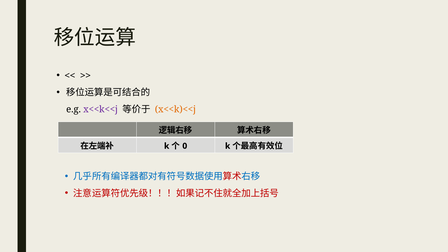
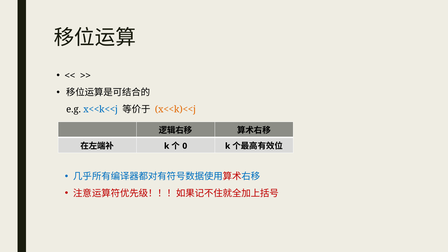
x<<k<<j colour: purple -> blue (101, 109)
